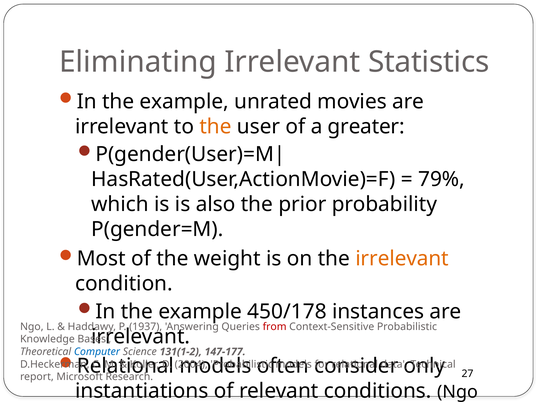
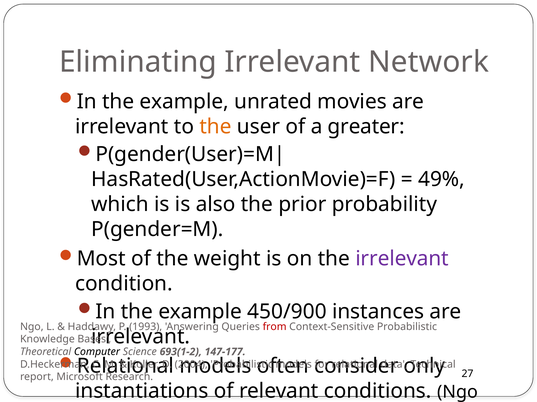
Statistics: Statistics -> Network (428, 62)
79%: 79% -> 49% (441, 180)
irrelevant colour: orange -> purple (402, 259)
450/178: 450/178 -> 450/900 (287, 312)
1937: 1937 -> 1993 (146, 327)
Computer colour: blue -> black (97, 352)
131(1-2: 131(1-2 -> 693(1-2 (181, 352)
